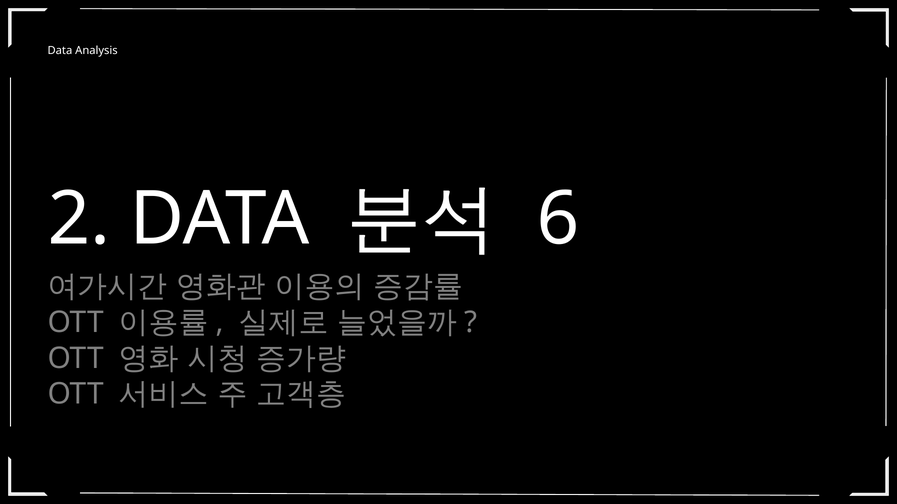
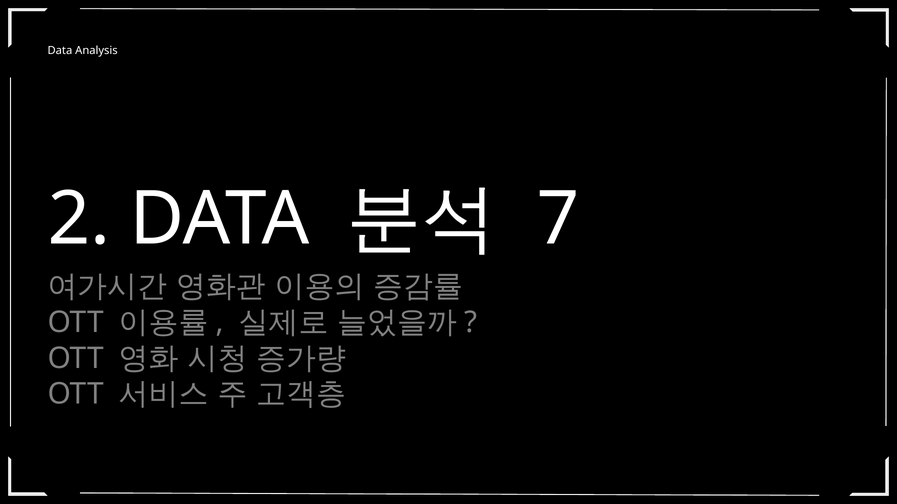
6: 6 -> 7 (558, 220)
